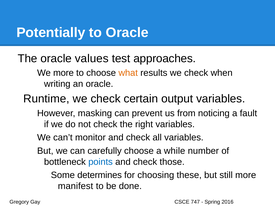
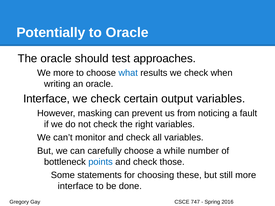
values: values -> should (92, 59)
what colour: orange -> blue (128, 73)
Runtime: Runtime -> Interface (47, 99)
determines: determines -> statements (100, 175)
manifest: manifest -> interface (76, 186)
